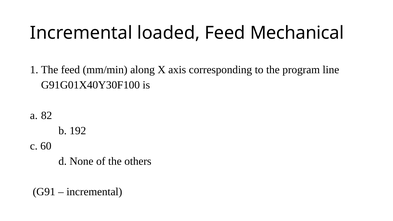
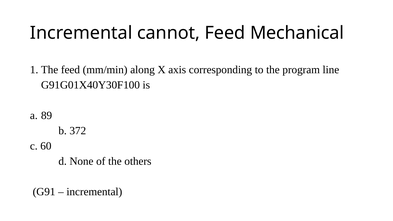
loaded: loaded -> cannot (169, 33)
82: 82 -> 89 (47, 115)
192: 192 -> 372 (78, 131)
